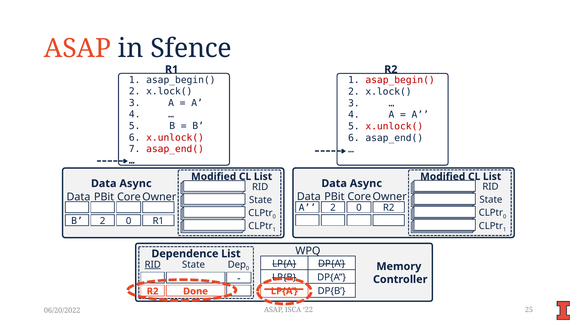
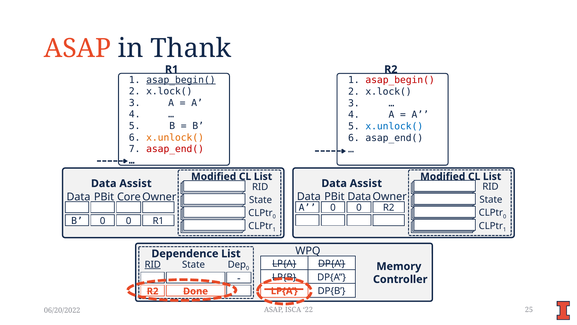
Sfence: Sfence -> Thank (191, 48)
asap_begin( underline: none -> present (181, 80)
x.unlock( colour: red -> blue (394, 126)
x.unlock( colour: red -> orange (175, 137)
Async: Async -> Assist (366, 183)
Async: Async -> Assist (135, 183)
Core: Core -> Data (359, 196)
A 2: 2 -> 0 (333, 207)
B 2: 2 -> 0 (103, 221)
